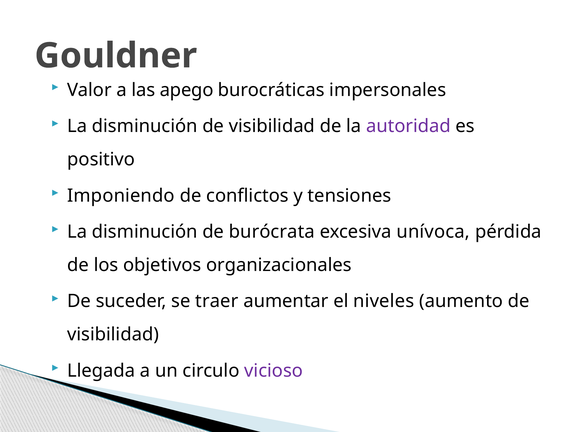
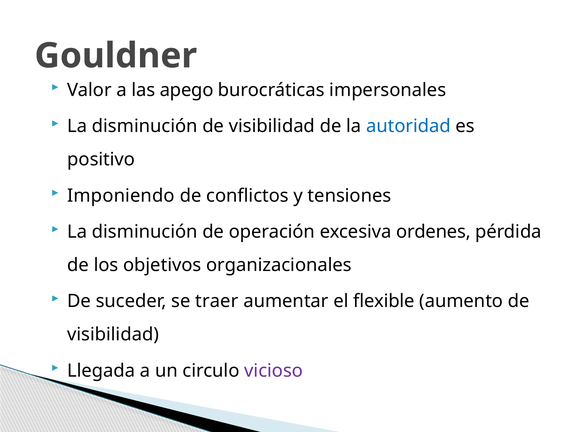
autoridad colour: purple -> blue (408, 126)
burócrata: burócrata -> operación (272, 232)
unívoca: unívoca -> ordenes (433, 232)
niveles: niveles -> flexible (384, 301)
